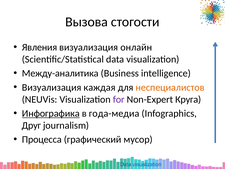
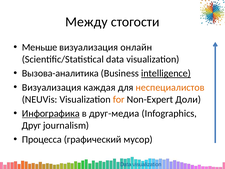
Вызова: Вызова -> Между (86, 22)
Явления: Явления -> Меньше (40, 47)
Между-аналитика: Между-аналитика -> Вызова-аналитика (60, 73)
intelligence underline: none -> present (166, 73)
for colour: purple -> orange (119, 99)
Круга: Круга -> Доли (188, 99)
года-медиа: года-медиа -> друг-медиа (114, 113)
